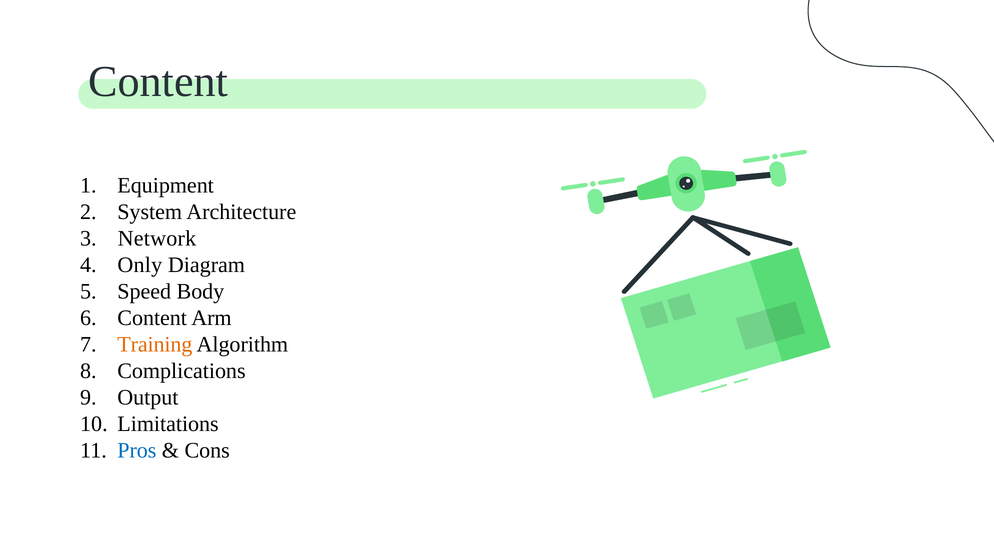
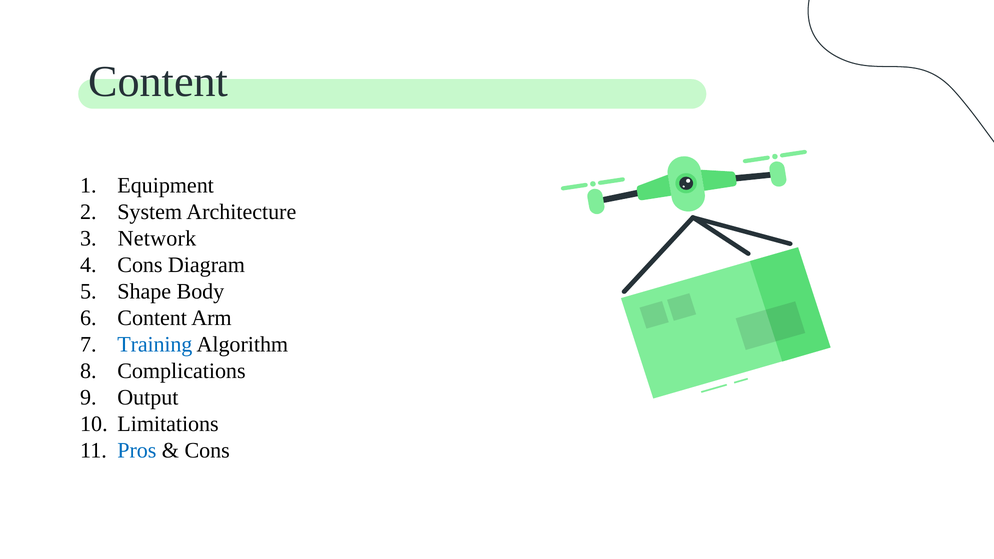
Only: Only -> Cons (140, 265)
Speed: Speed -> Shape (144, 292)
Training colour: orange -> blue (155, 345)
